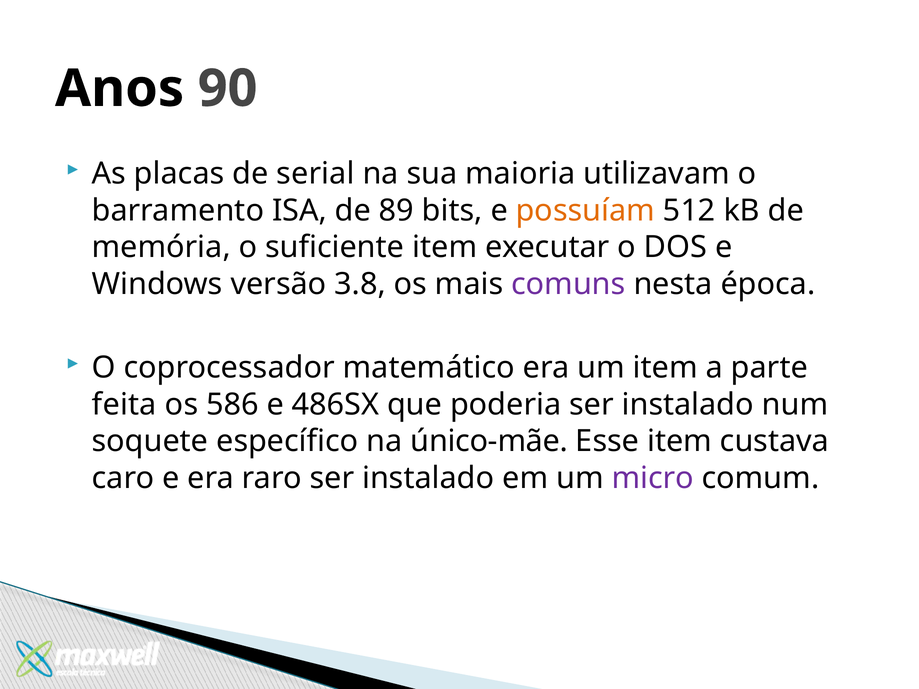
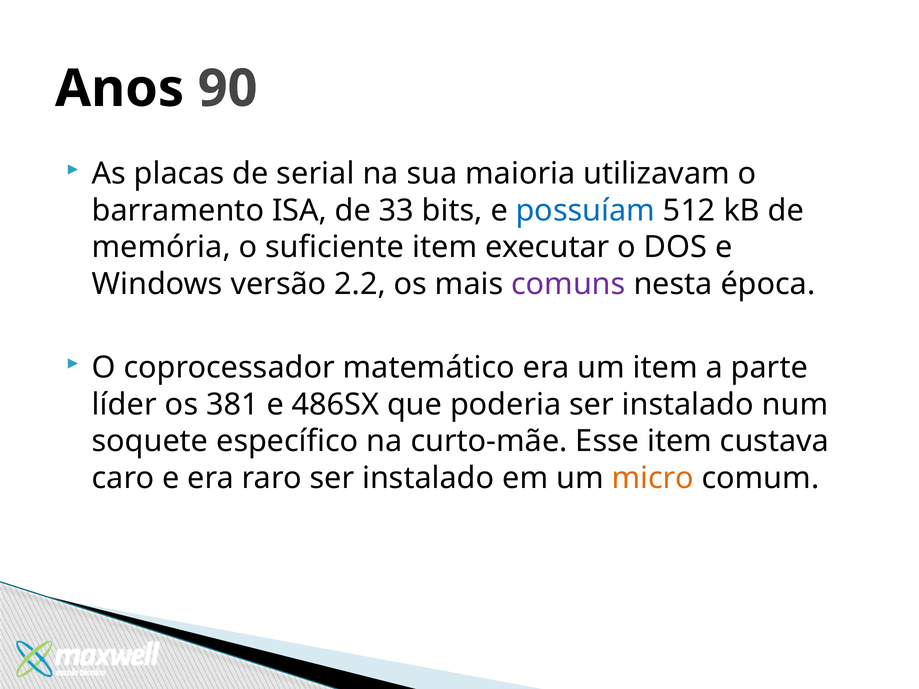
89: 89 -> 33 (396, 211)
possuíam colour: orange -> blue (585, 211)
3.8: 3.8 -> 2.2 (360, 284)
feita: feita -> líder (124, 405)
586: 586 -> 381 (232, 405)
único-mãe: único-mãe -> curto-mãe (489, 441)
micro colour: purple -> orange (653, 478)
